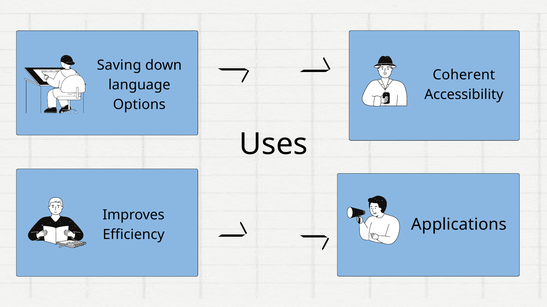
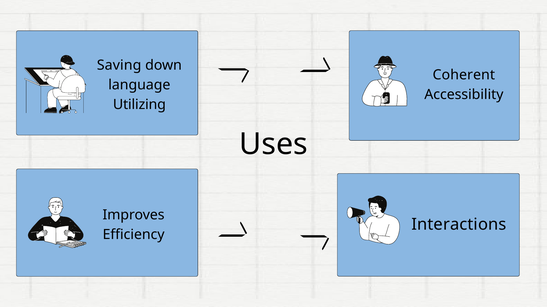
Options: Options -> Utilizing (139, 105)
Applications: Applications -> Interactions (459, 225)
